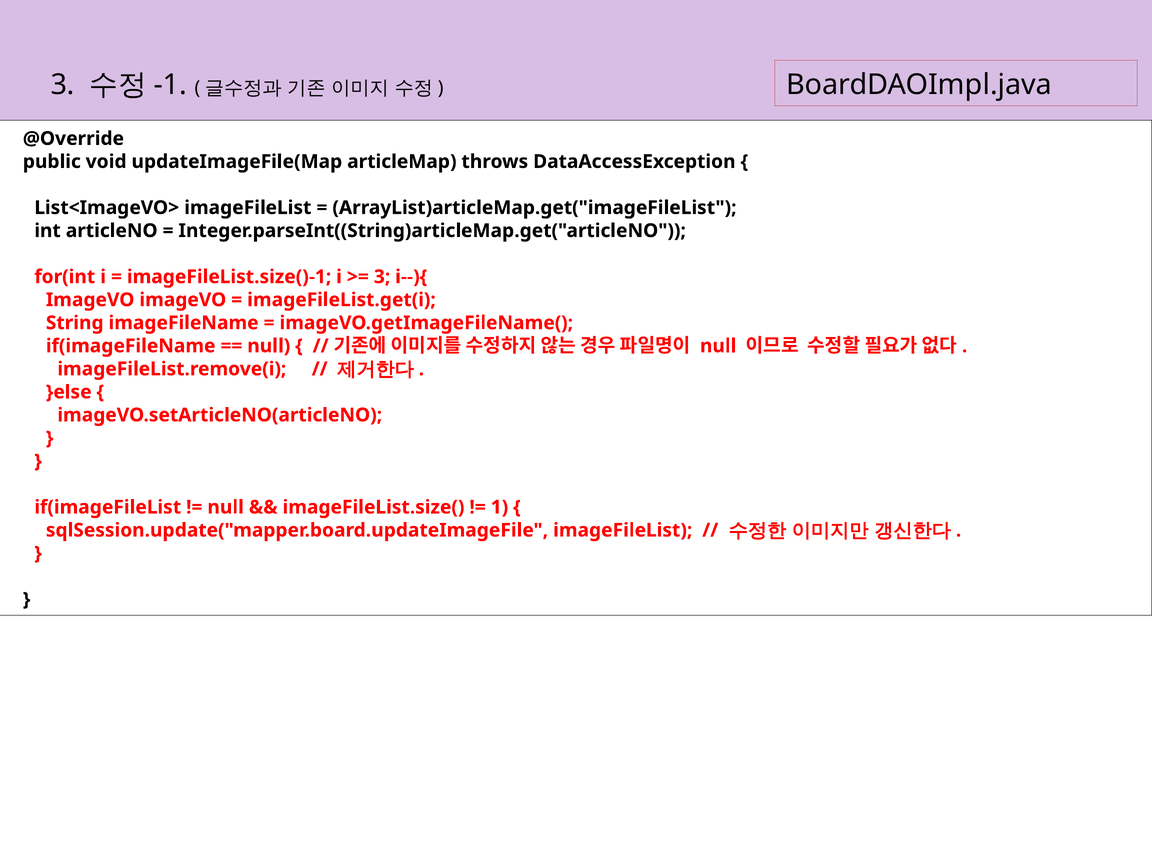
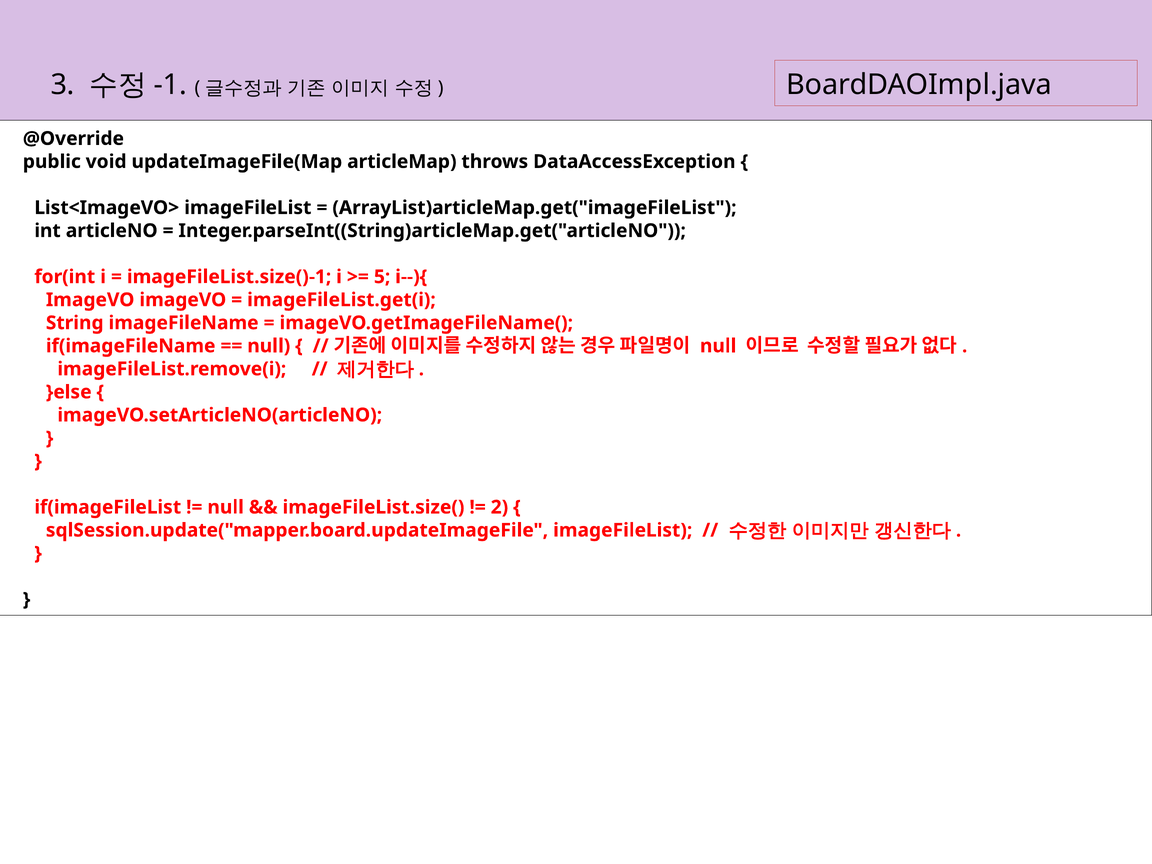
3: 3 -> 5 (382, 277)
1: 1 -> 2 (499, 507)
